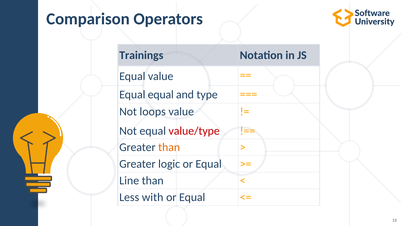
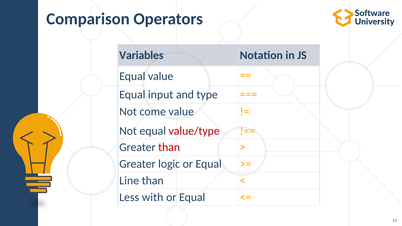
Trainings: Trainings -> Variables (141, 55)
Equal equal: equal -> input (161, 95)
loops: loops -> come (153, 112)
than colour: orange -> red (169, 148)
